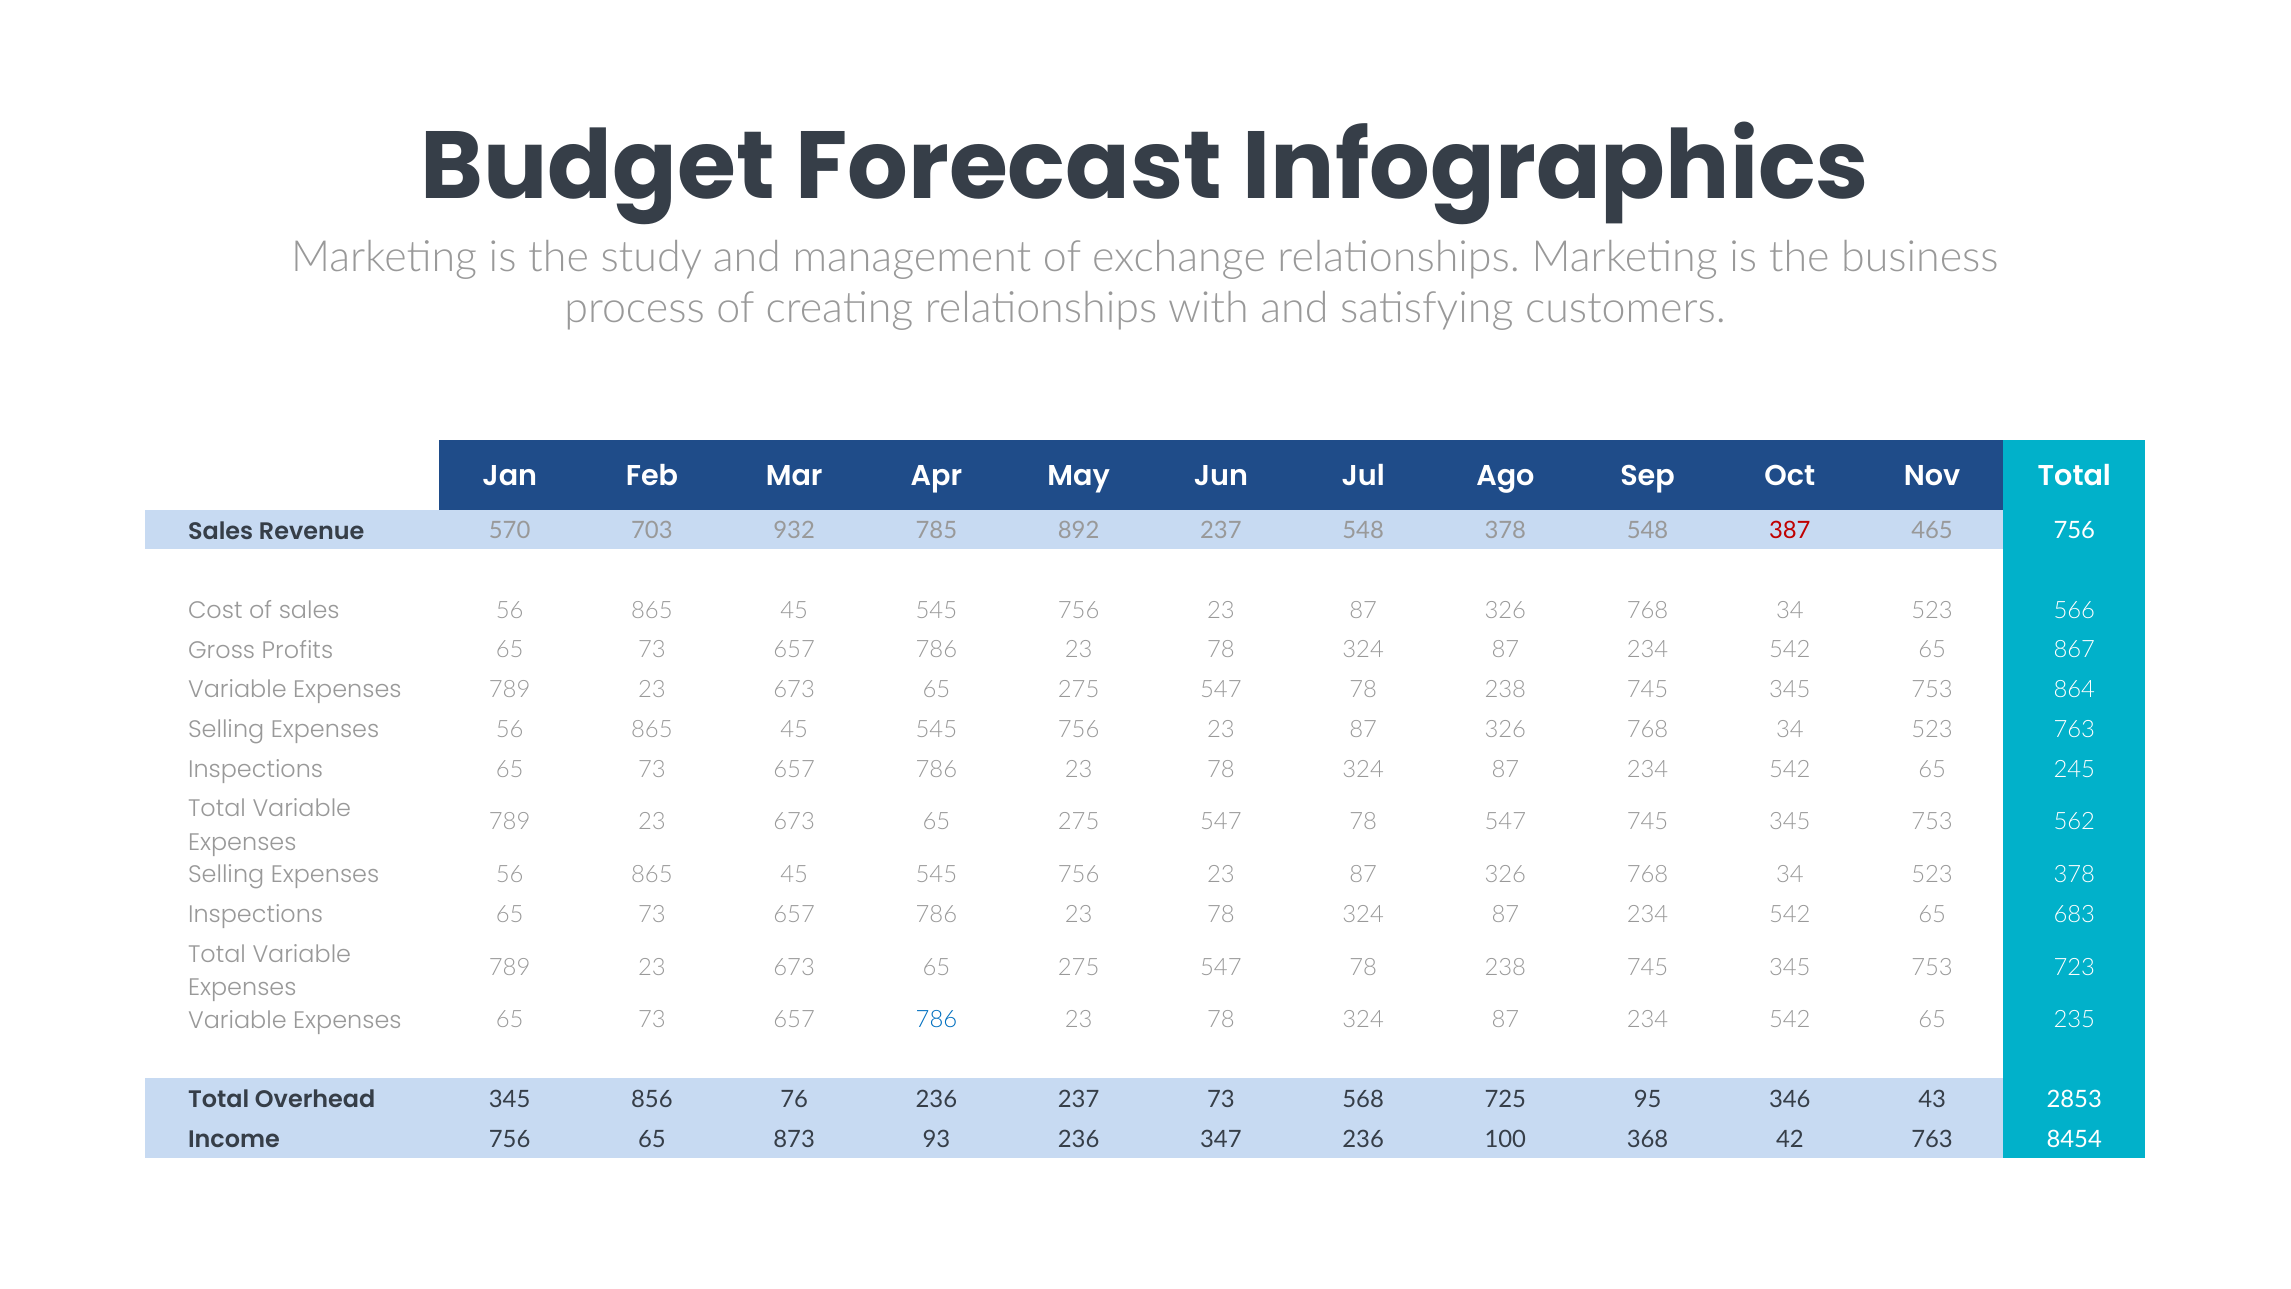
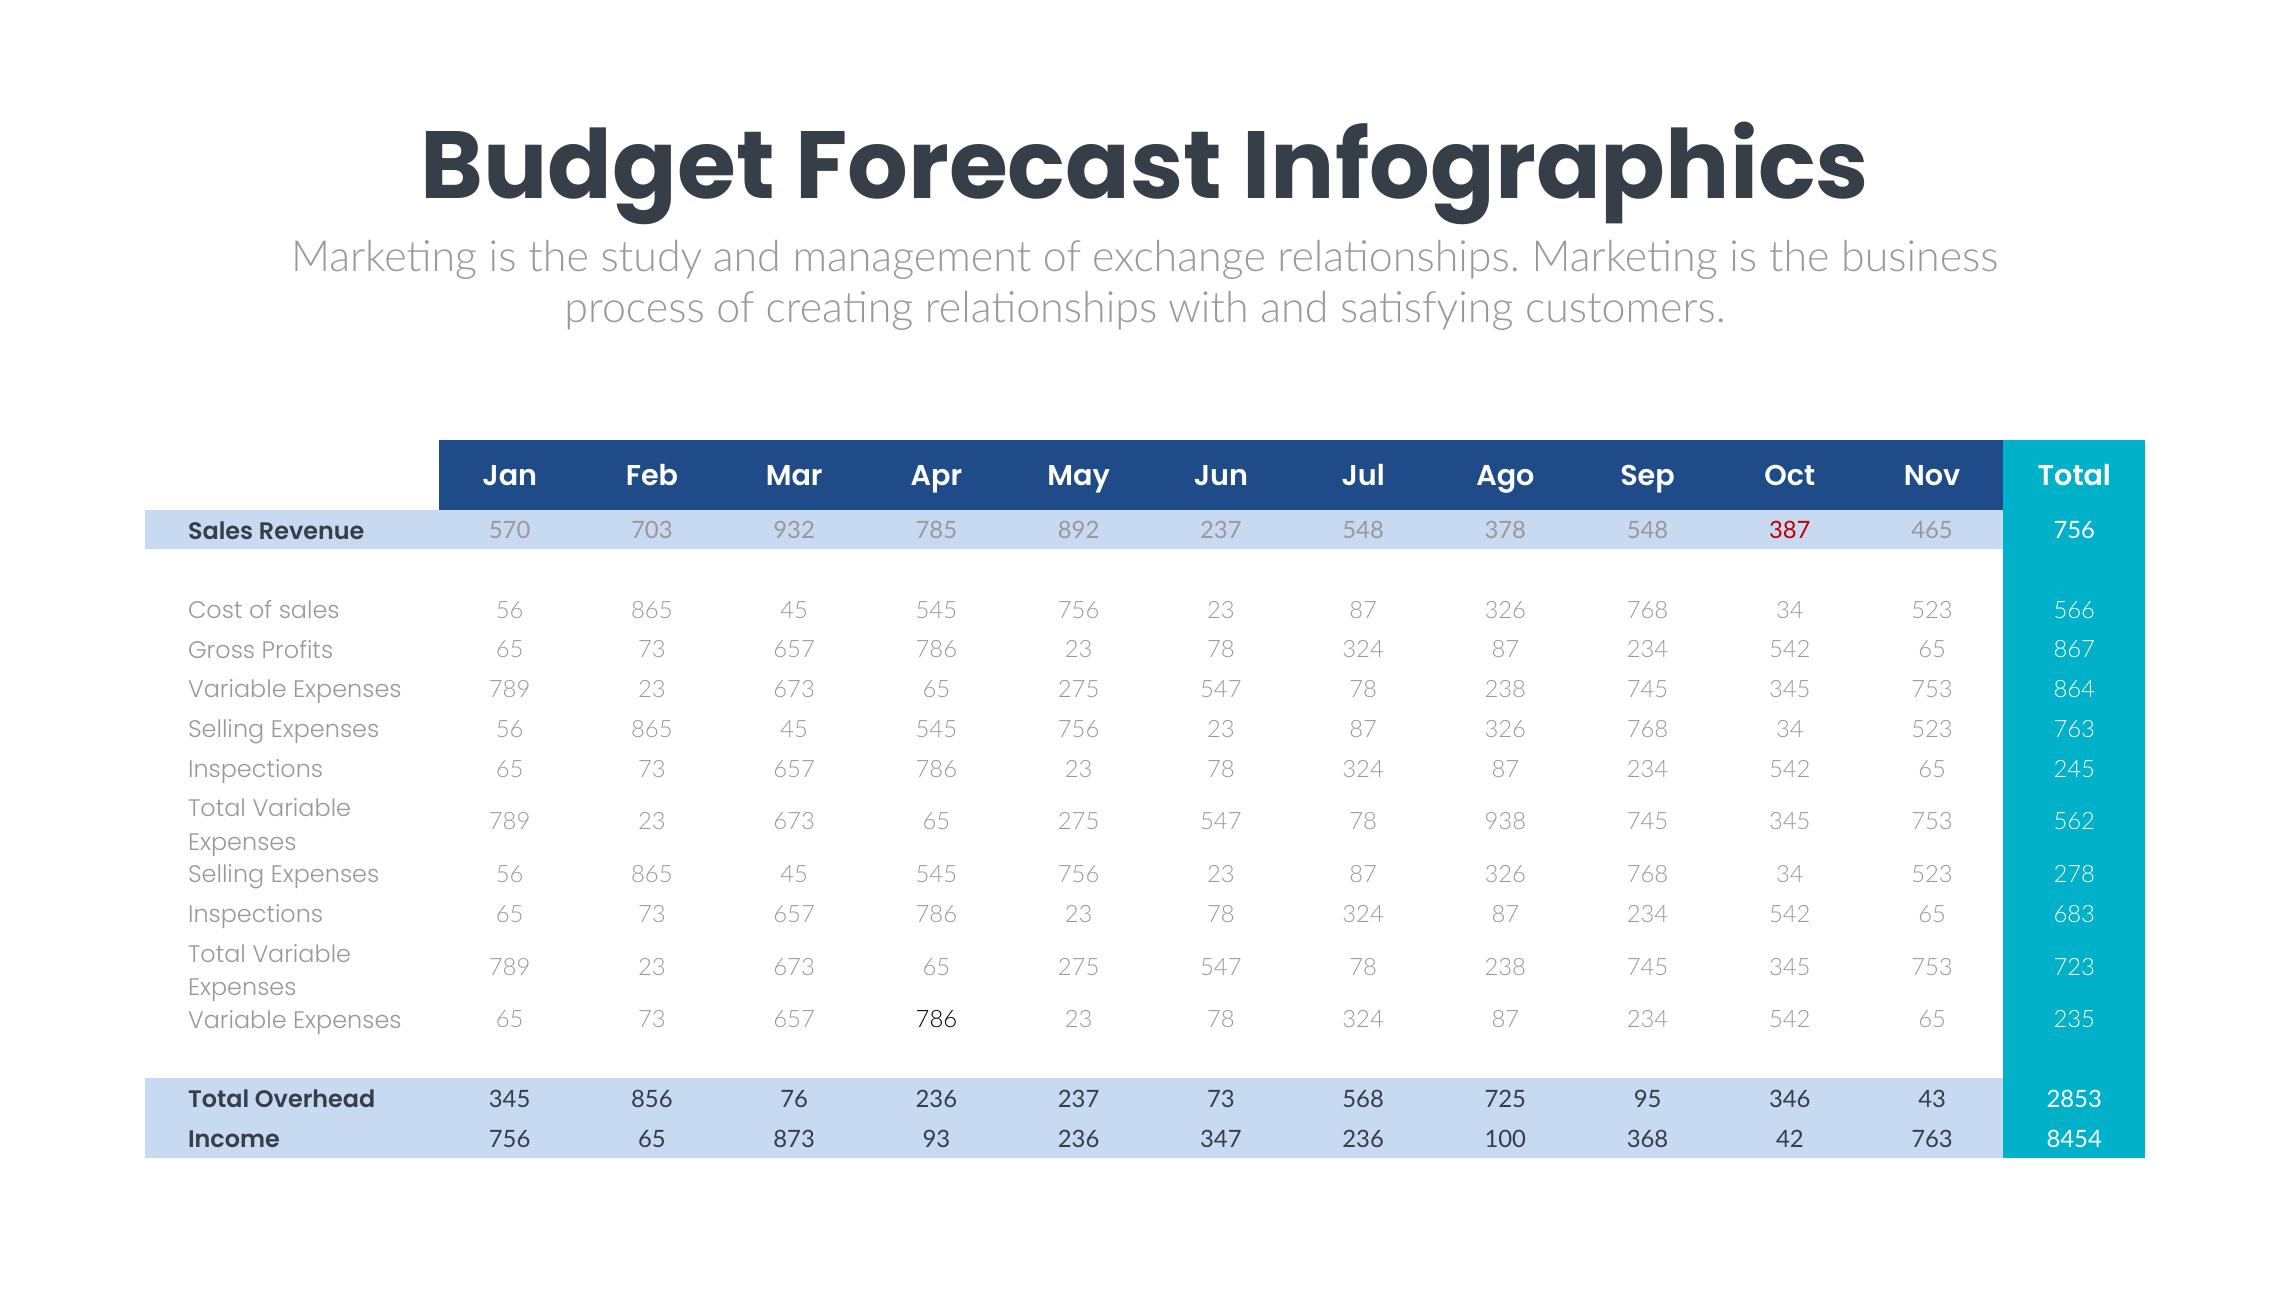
78 547: 547 -> 938 (1505, 822)
523 378: 378 -> 278 (2074, 875)
786 colour: blue -> black (936, 1020)
